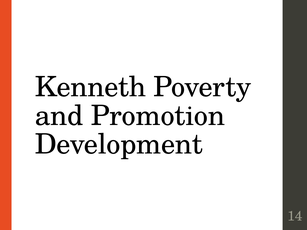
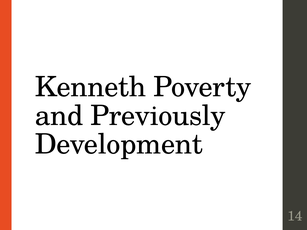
Promotion: Promotion -> Previously (158, 116)
